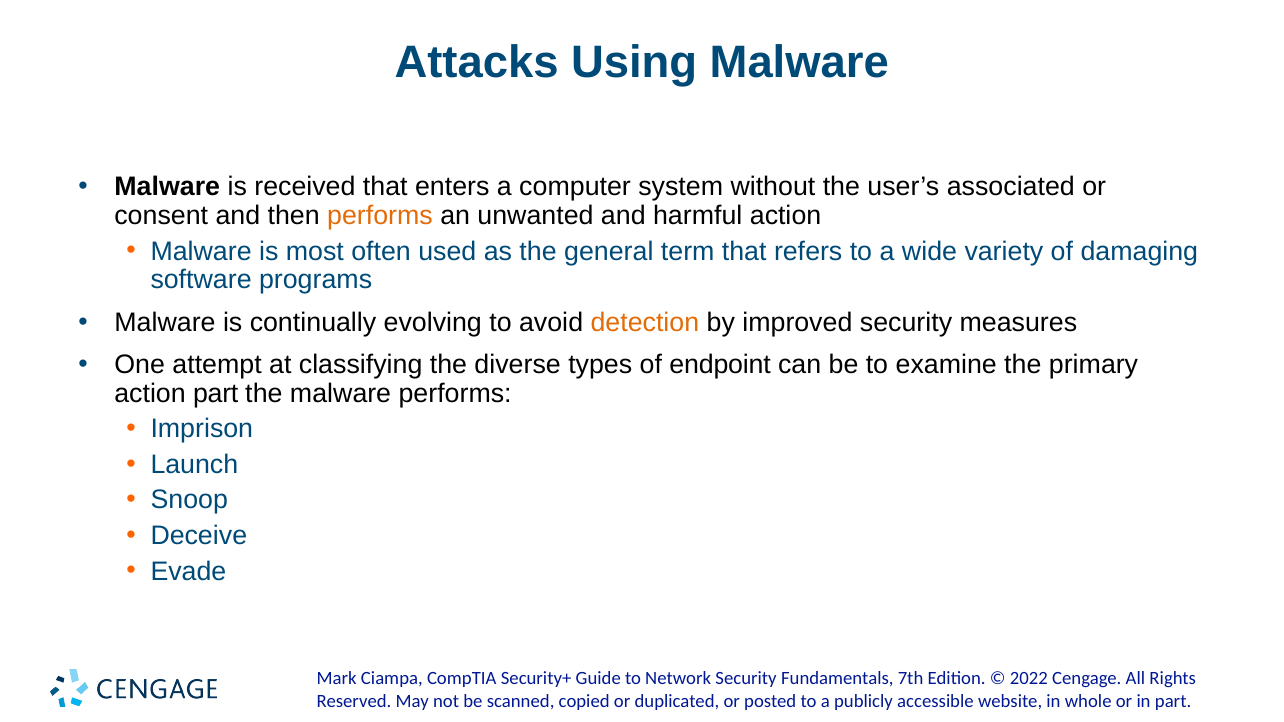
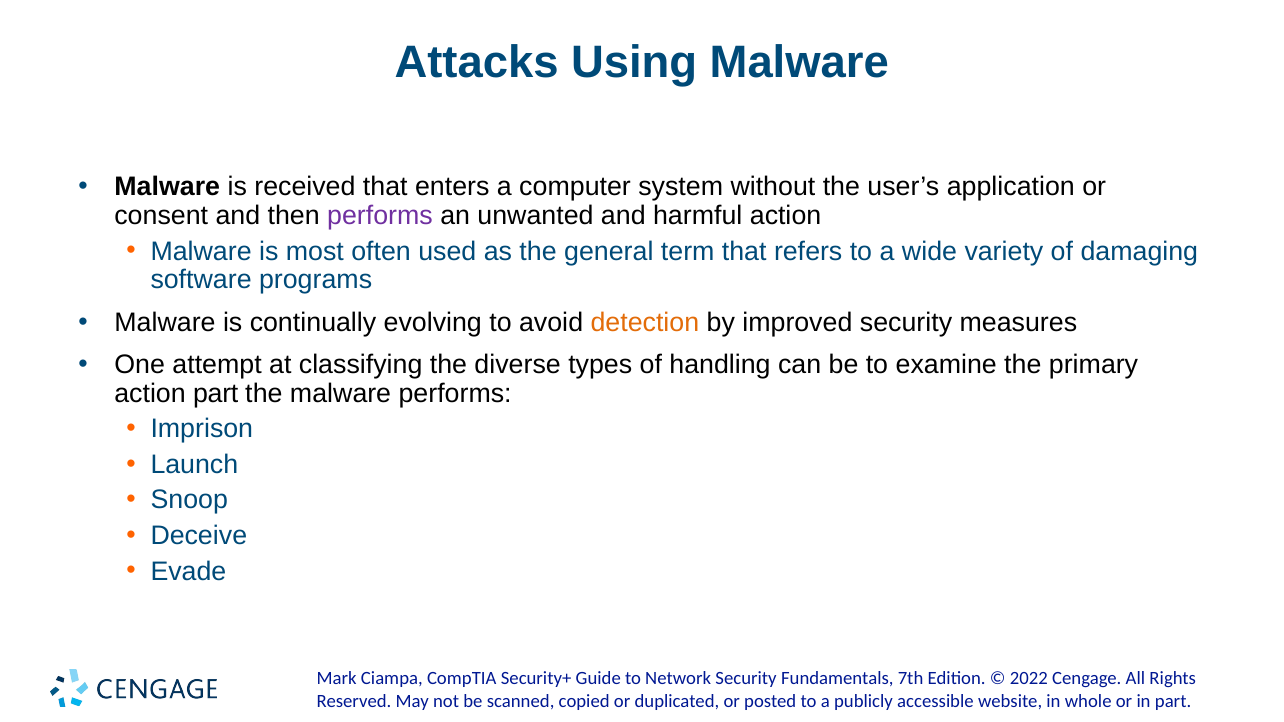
associated: associated -> application (1011, 187)
performs colour: orange -> purple (380, 216)
endpoint: endpoint -> handling (720, 365)
